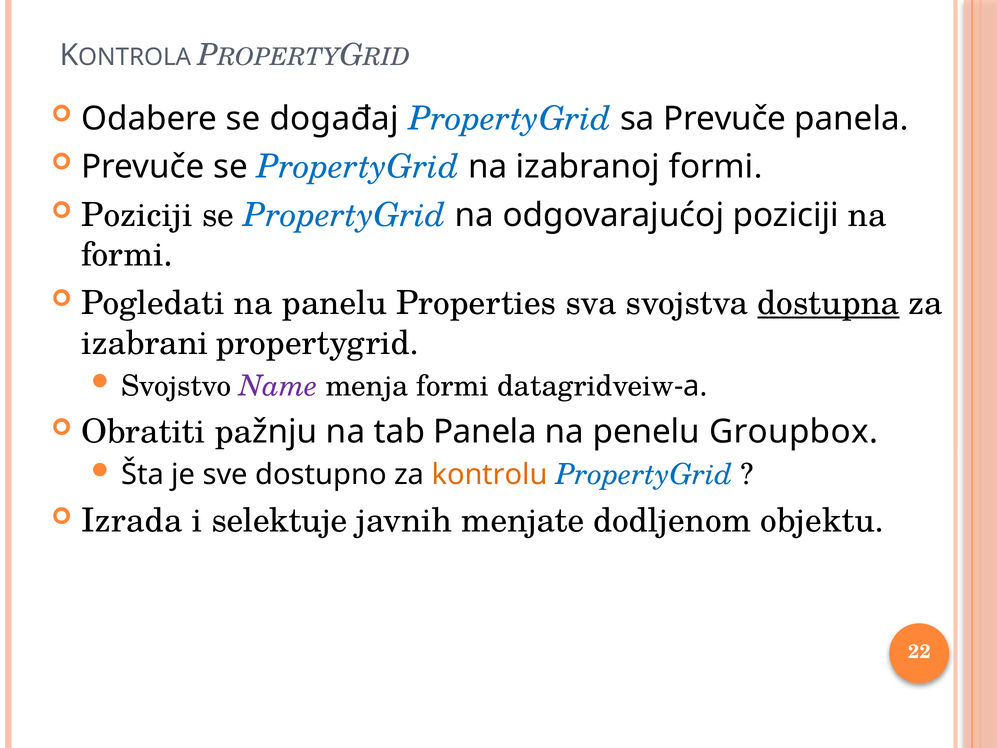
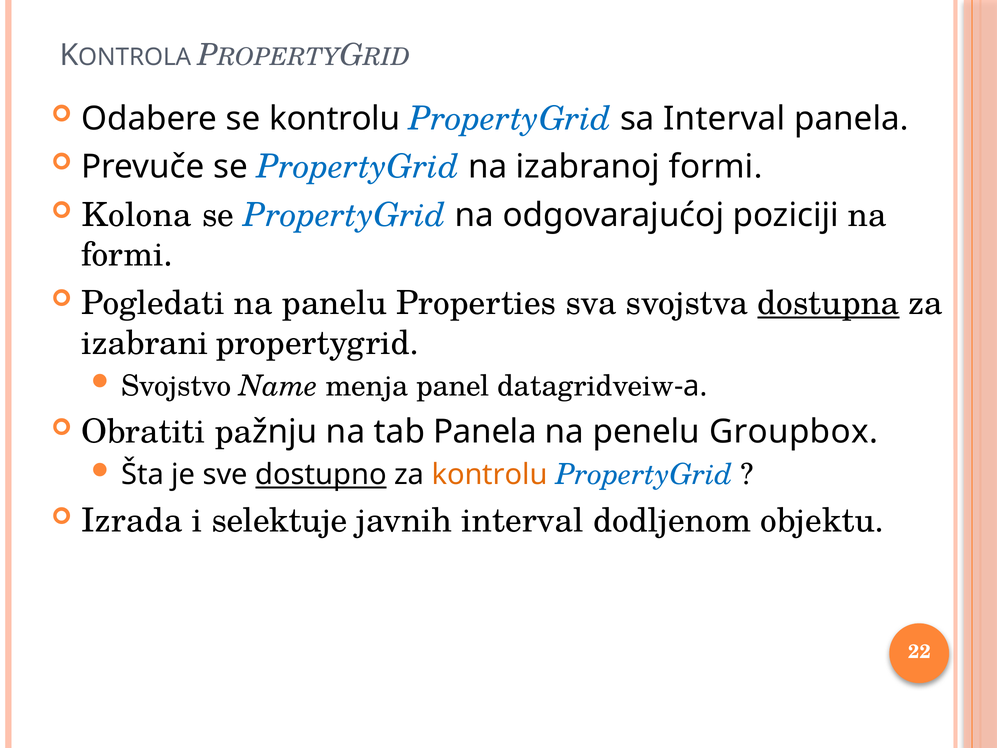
se događaj: događaj -> kontrolu (335, 119)
sa Prevuče: Prevuče -> Interval (724, 119)
Poziciji: Poziciji -> Kolona (137, 215)
Name colour: purple -> black (279, 386)
menja formi: formi -> panel (453, 386)
dostupno underline: none -> present (321, 475)
javnih menjate: menjate -> interval (523, 521)
